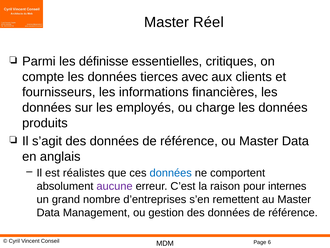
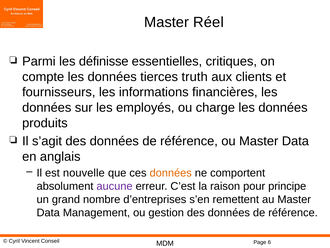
avec: avec -> truth (195, 77)
réalistes: réalistes -> nouvelle (84, 173)
données colour: blue -> orange (171, 173)
internes: internes -> principe (287, 186)
